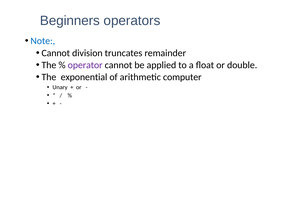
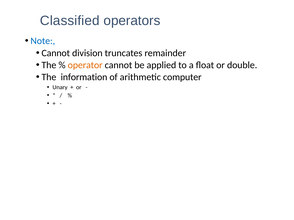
Beginners: Beginners -> Classified (70, 21)
operator colour: purple -> orange (85, 65)
exponential: exponential -> information (84, 77)
